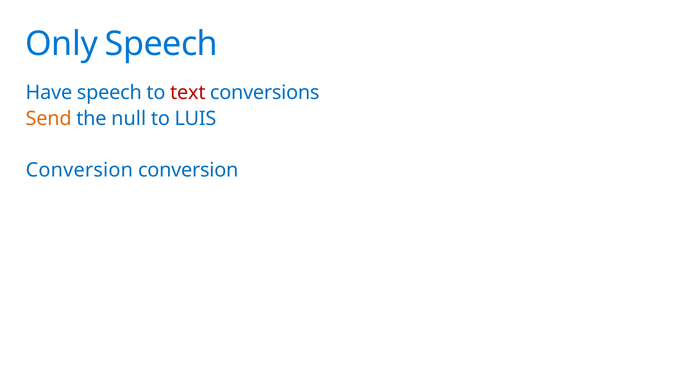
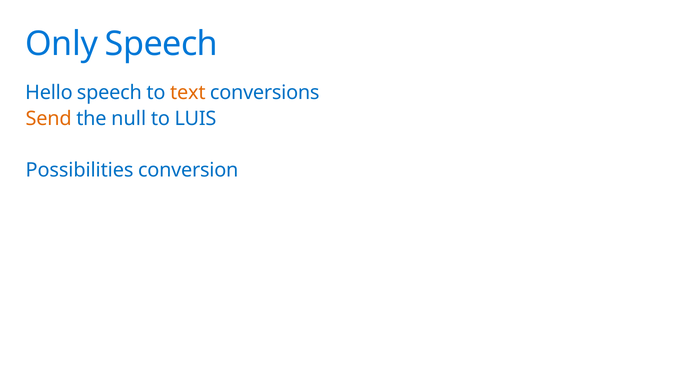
Have: Have -> Hello (49, 93)
text colour: red -> orange (188, 93)
Conversion: Conversion -> Possibilities (79, 170)
